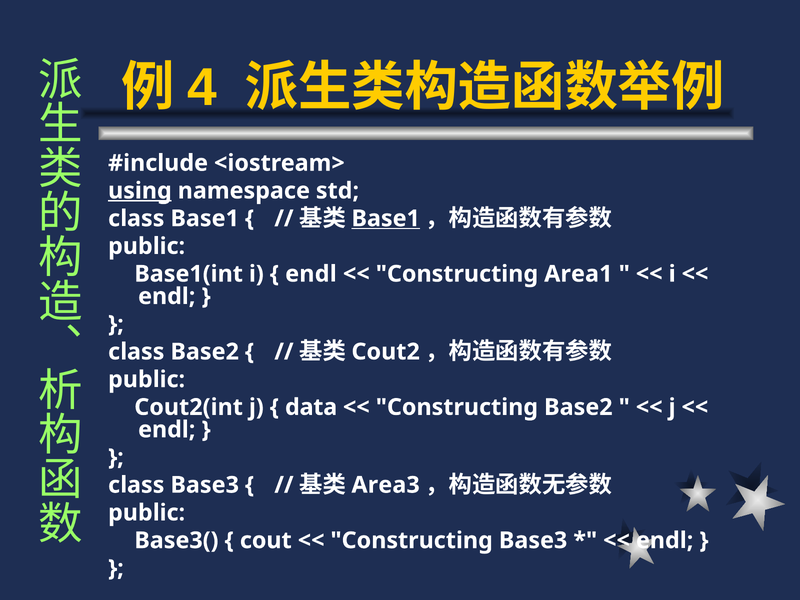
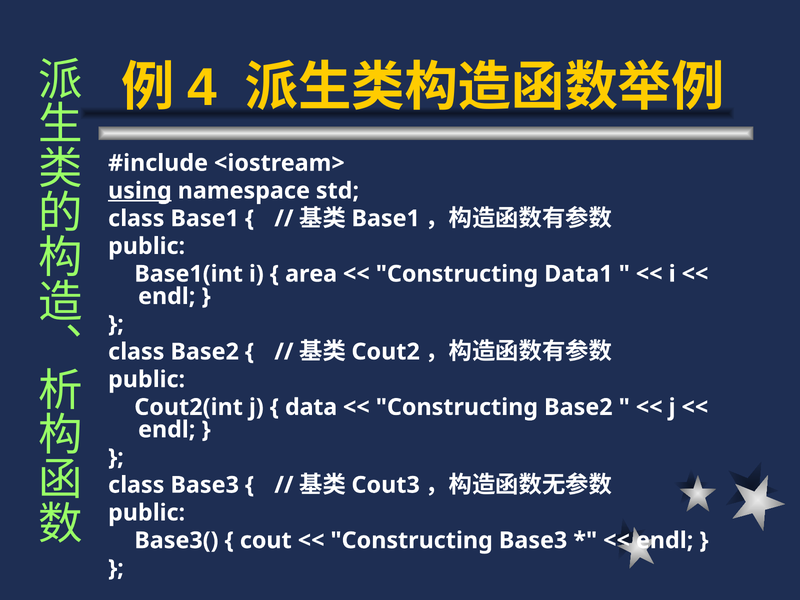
Base1 underline: present -> none (386, 219)
endl: endl -> area (311, 274)
Area1: Area1 -> Data1 (578, 274)
Area3: Area3 -> Cout3 (386, 485)
